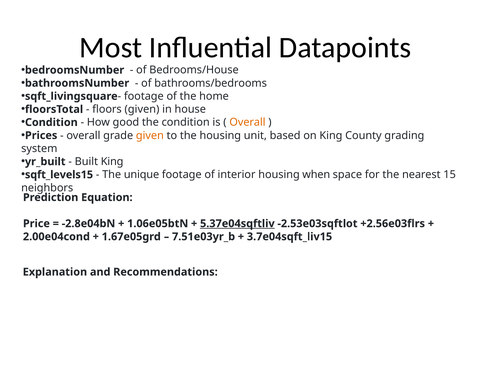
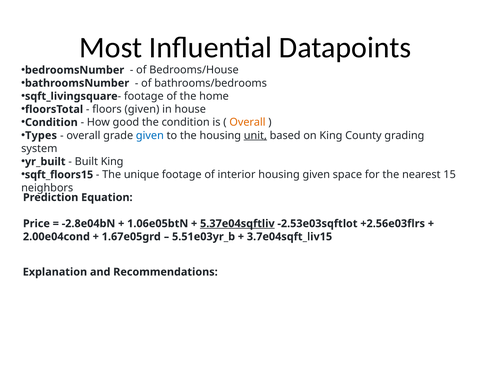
Prices: Prices -> Types (41, 136)
given colour: orange -> blue (150, 136)
unit underline: none -> present (255, 136)
sqft_levels15: sqft_levels15 -> sqft_floors15 (59, 175)
housing when: when -> given (316, 175)
7.51e03yr_b: 7.51e03yr_b -> 5.51e03yr_b (204, 237)
